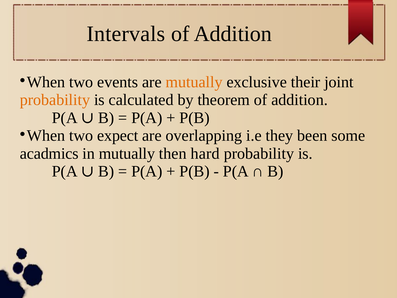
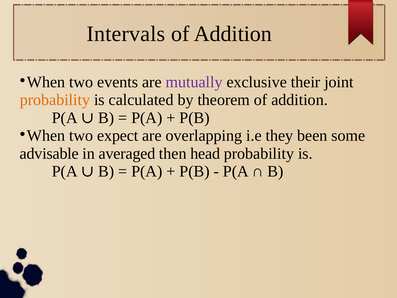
mutually colour: orange -> purple (194, 82)
acadmics: acadmics -> advisable (49, 153)
in mutually: mutually -> averaged (127, 153)
hard: hard -> head (205, 153)
